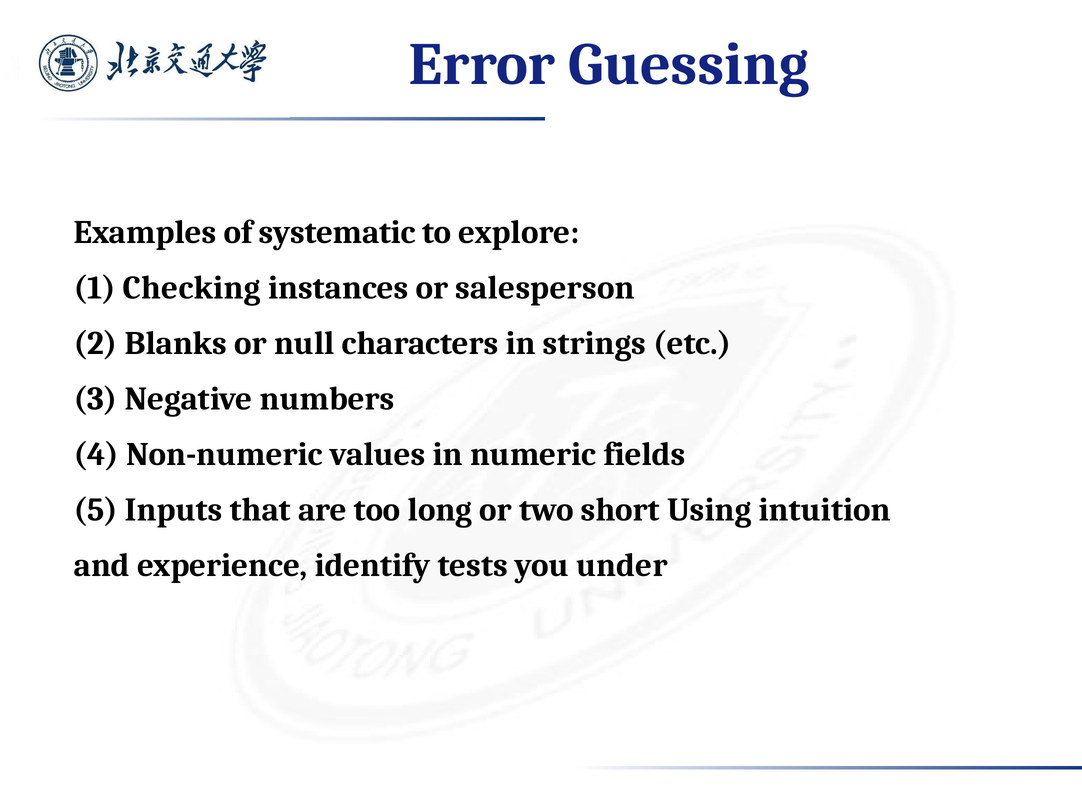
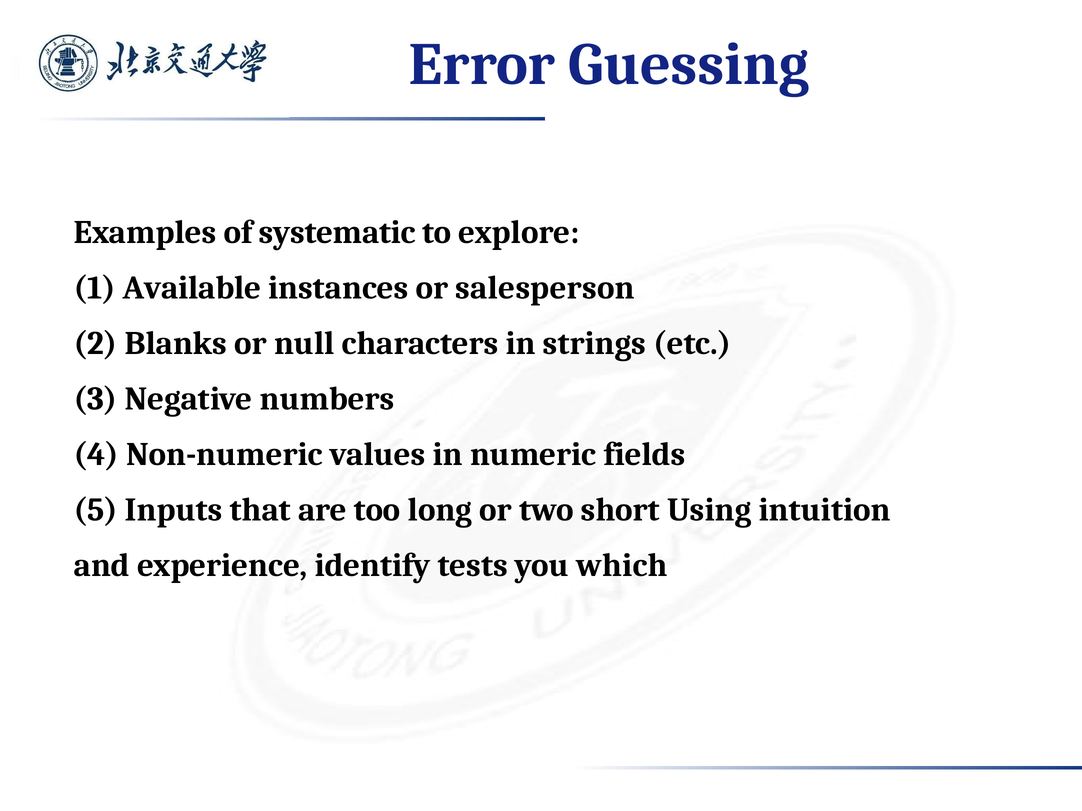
Checking: Checking -> Available (192, 288)
under: under -> which (622, 566)
